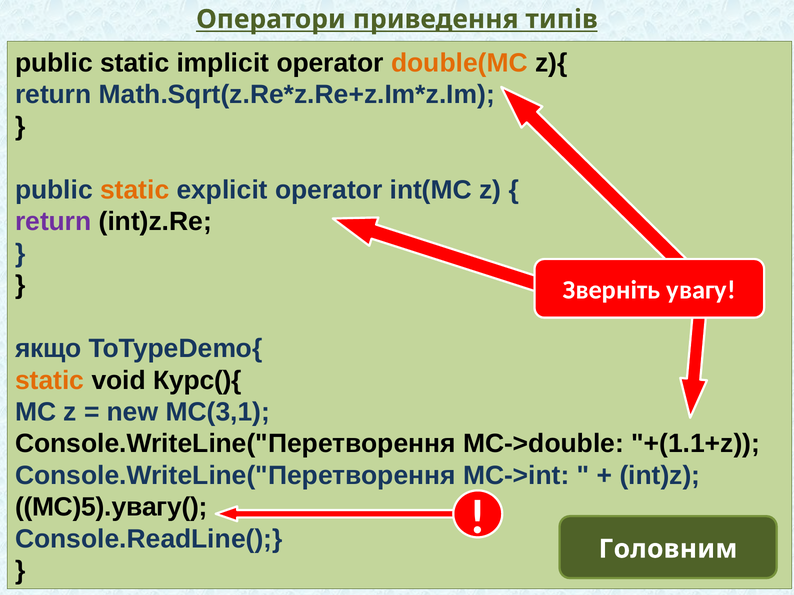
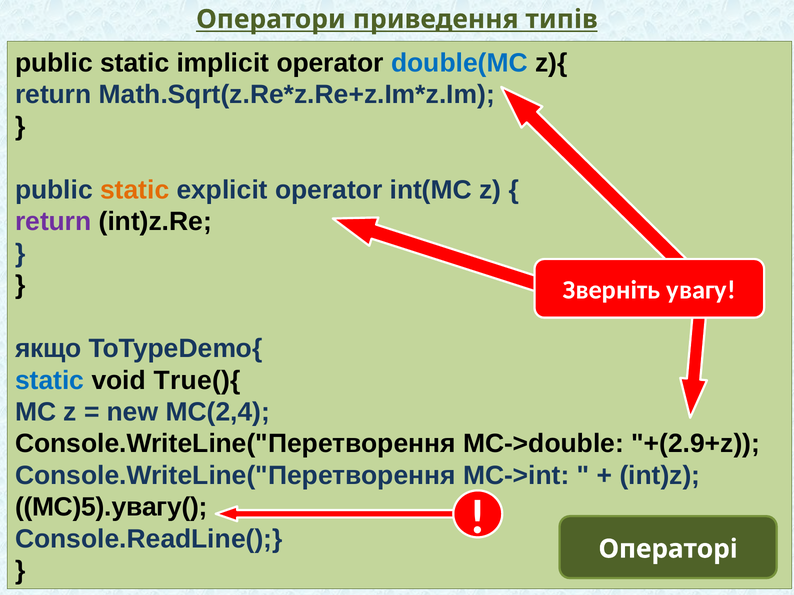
double(MC colour: orange -> blue (459, 63)
static colour: orange -> blue (50, 381)
Курс(){: Курс(){ -> True(){ (197, 381)
MC(3,1: MC(3,1 -> MC(2,4 (218, 412)
+(1.1+z: +(1.1+z -> +(2.9+z (696, 444)
Головним: Головним -> Операторі (668, 549)
